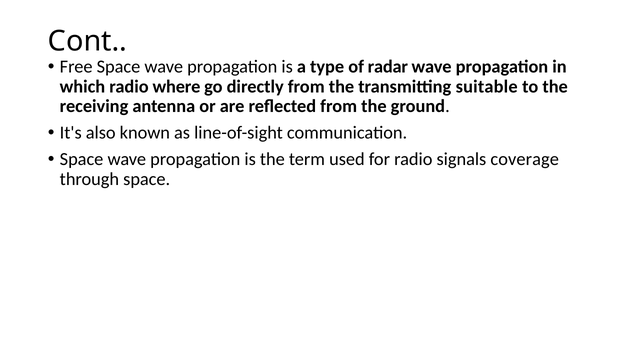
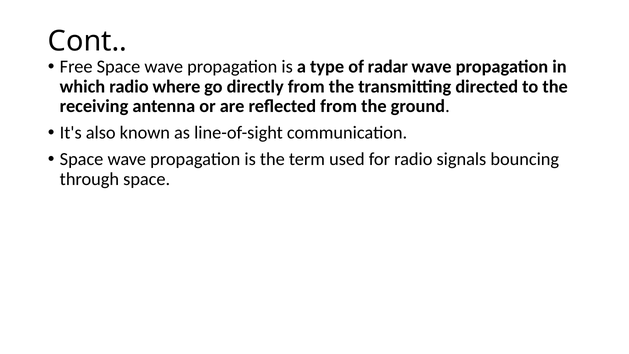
suitable: suitable -> directed (487, 87)
coverage: coverage -> bouncing (525, 159)
